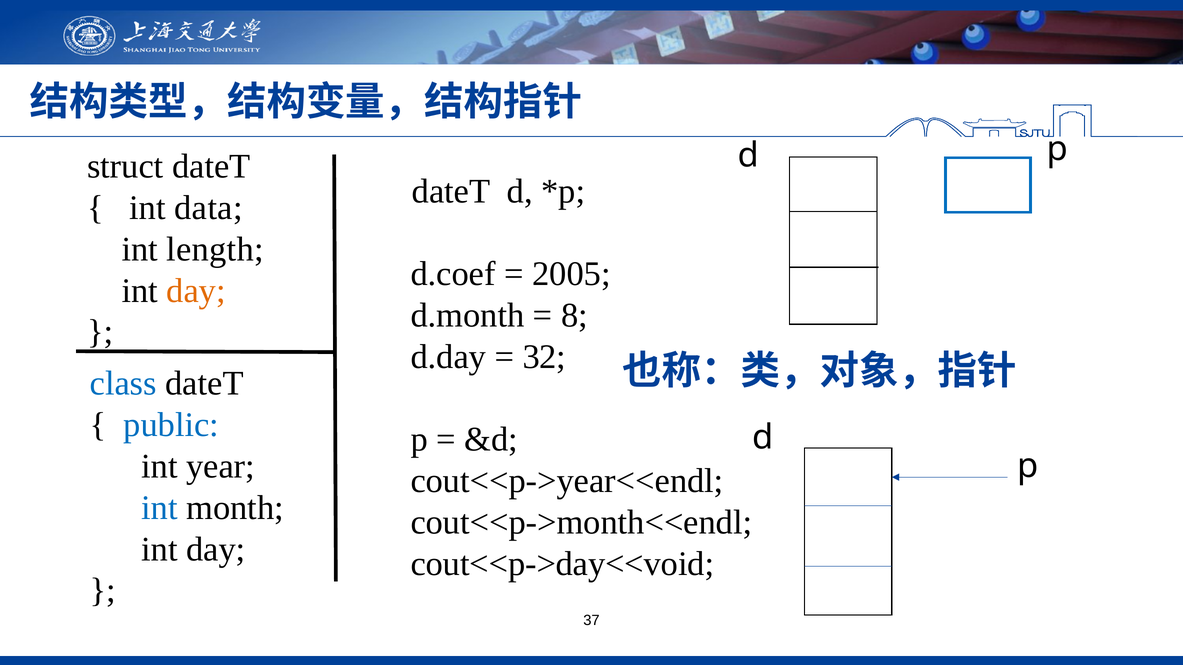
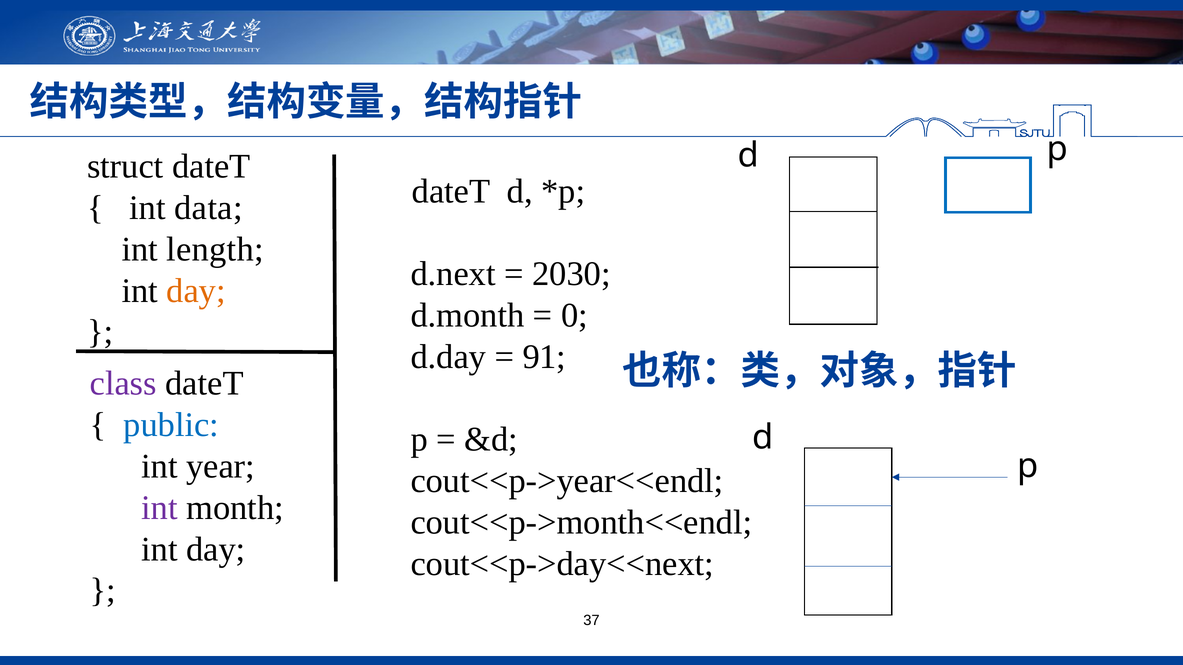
d.coef: d.coef -> d.next (453, 274)
2005: 2005 -> 2030 (571, 274)
8: 8 -> 0 (574, 316)
32: 32 -> 91 (544, 357)
class colour: blue -> purple (123, 384)
int colour: blue -> purple (160, 508)
cout<<p->day<<void: cout<<p->day<<void -> cout<<p->day<<next (562, 564)
